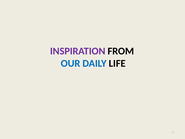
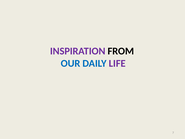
LIFE colour: black -> purple (117, 63)
